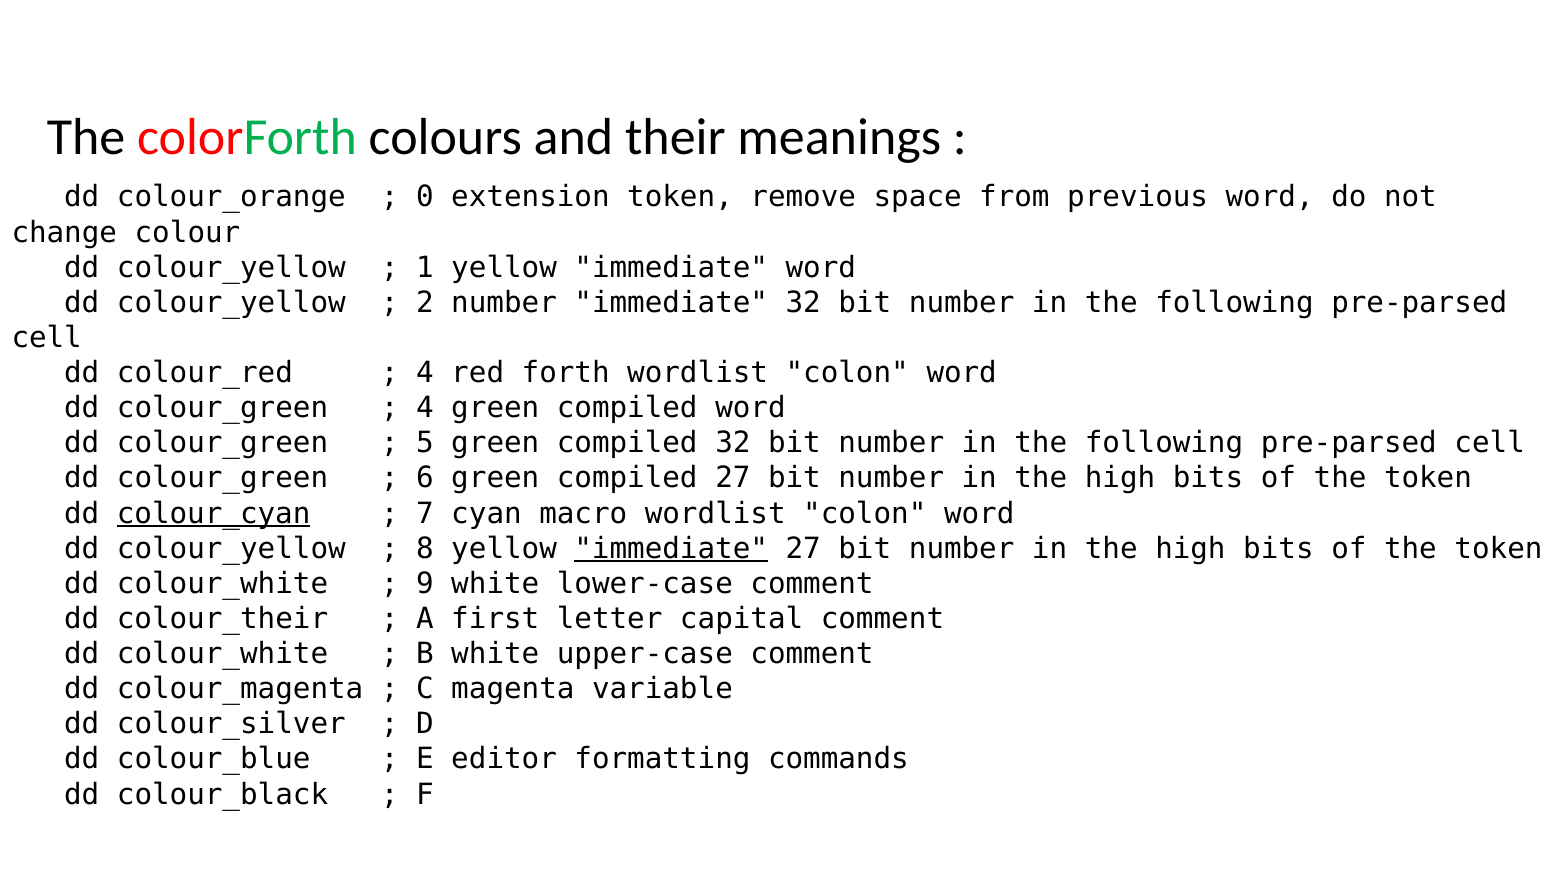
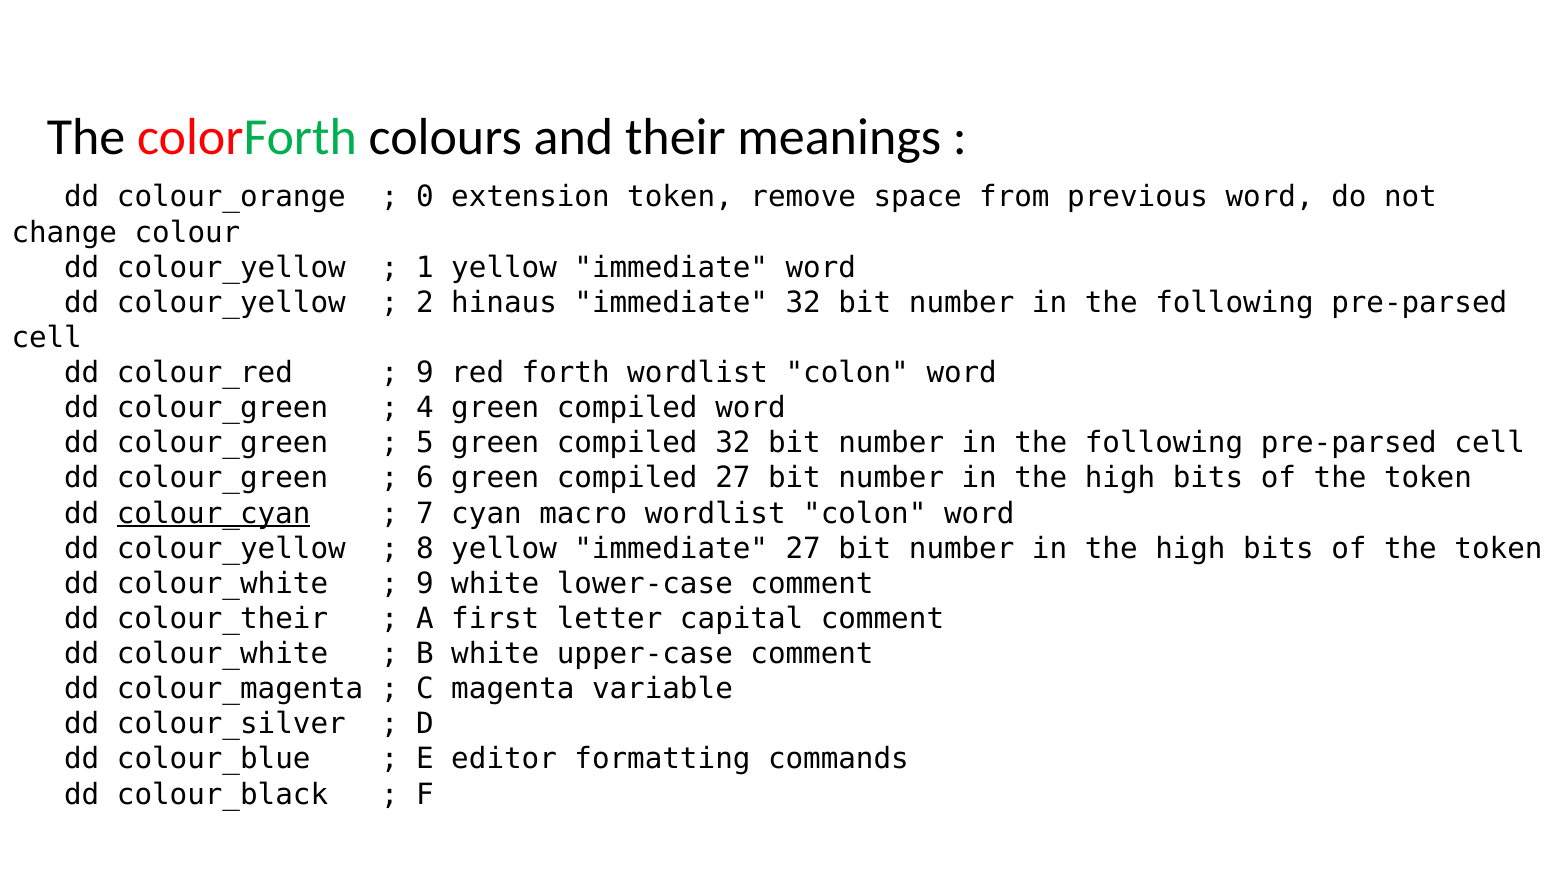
2 number: number -> hinaus (504, 303)
4: 4 -> 9 (425, 373)
immediate underline: present -> none (671, 548)
